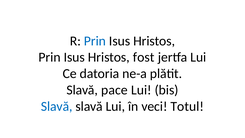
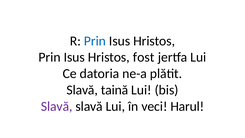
pace: pace -> taină (115, 90)
Slavă colour: blue -> purple (57, 106)
Totul: Totul -> Harul (187, 106)
